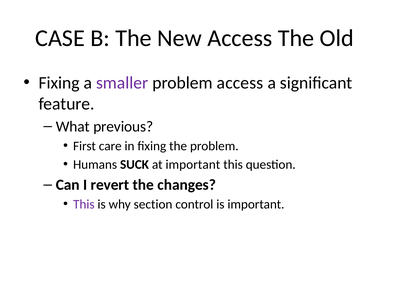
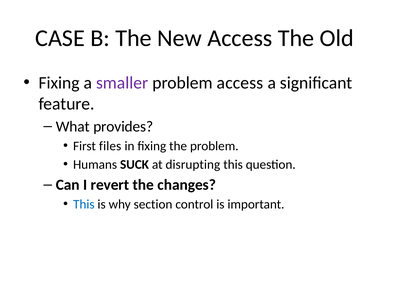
previous: previous -> provides (123, 127)
care: care -> files (110, 146)
at important: important -> disrupting (193, 165)
This colour: purple -> blue (84, 205)
